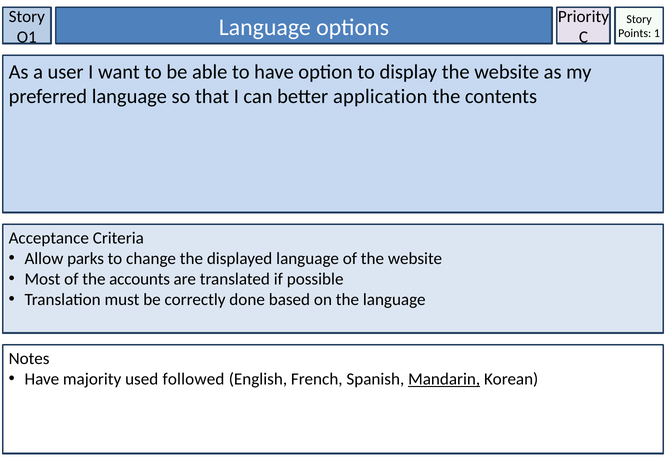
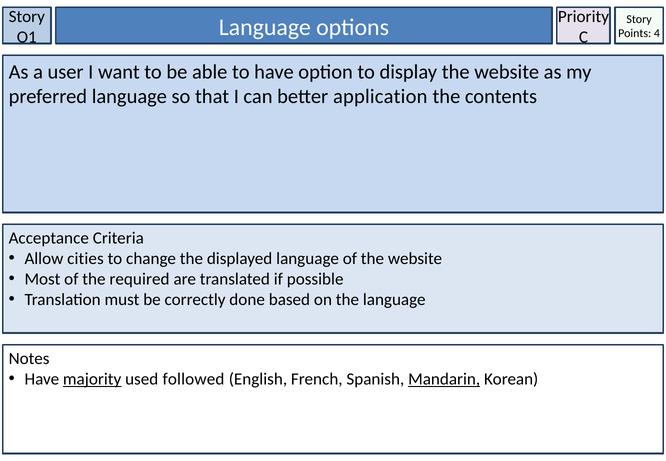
1: 1 -> 4 (657, 33)
parks: parks -> cities (85, 259)
accounts: accounts -> required (139, 279)
majority underline: none -> present (92, 379)
